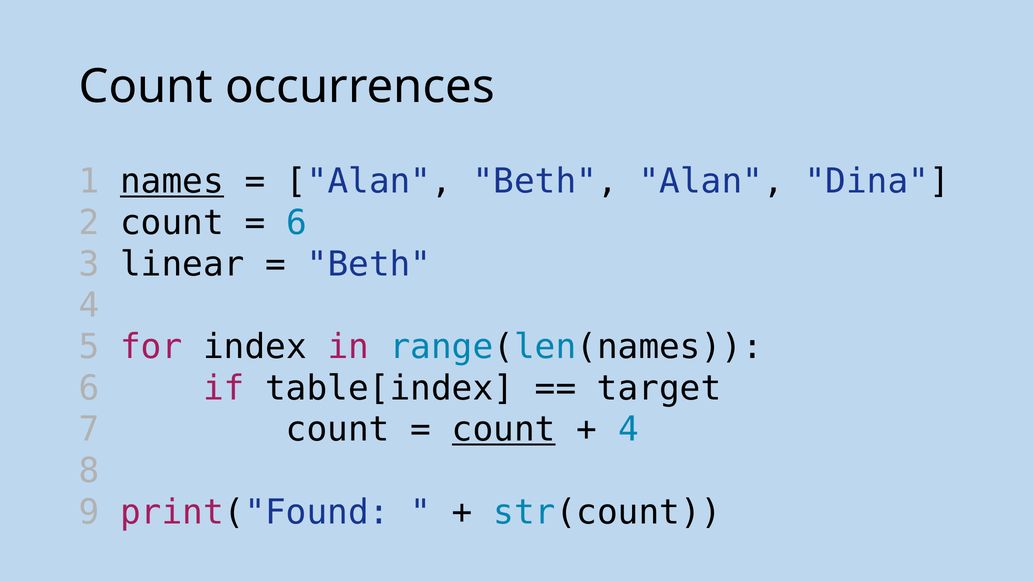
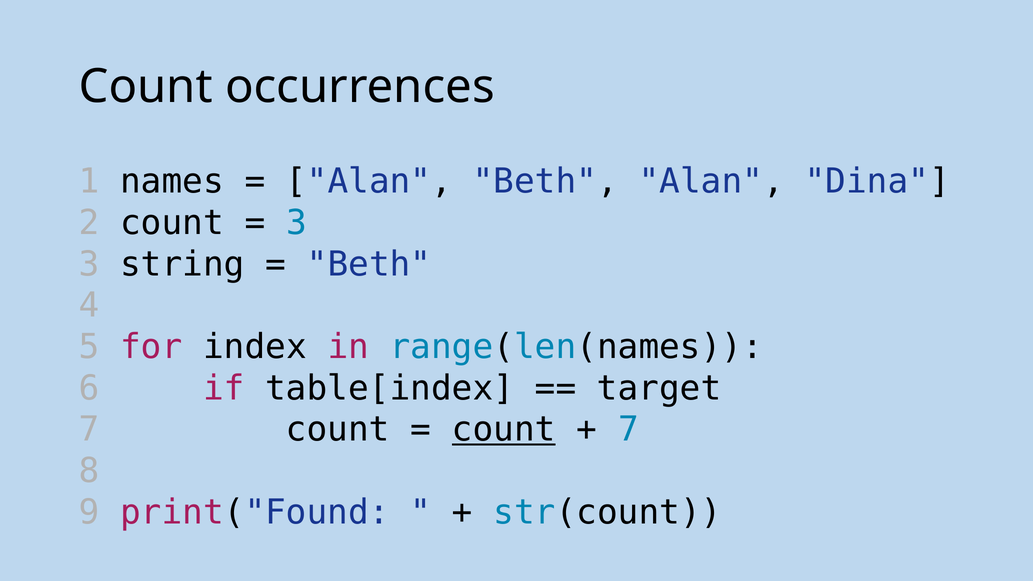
names underline: present -> none (172, 182)
6: 6 -> 3 (297, 223)
linear: linear -> string (182, 264)
4: 4 -> 7 (629, 430)
